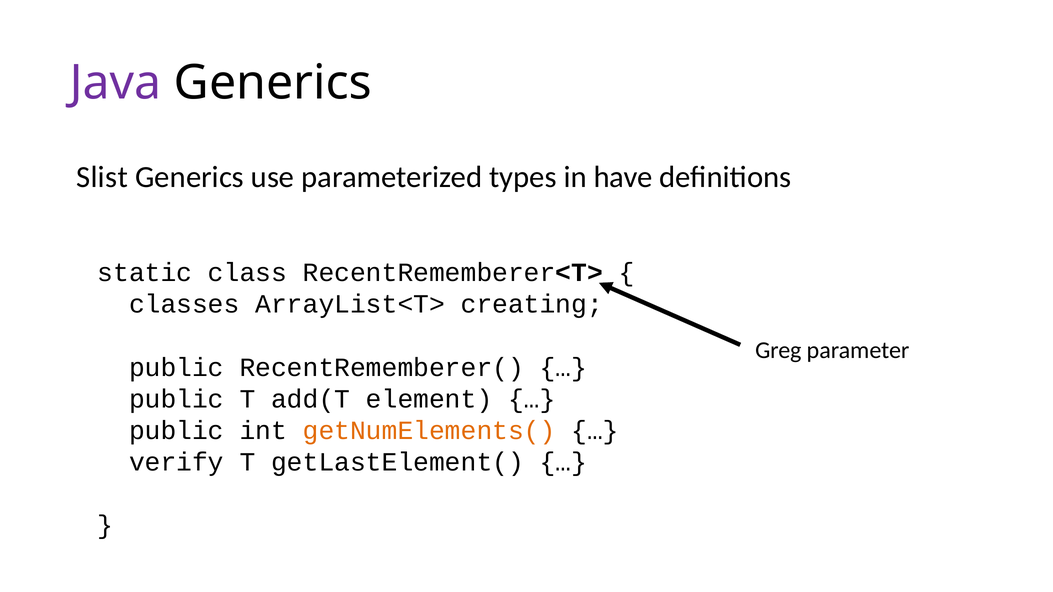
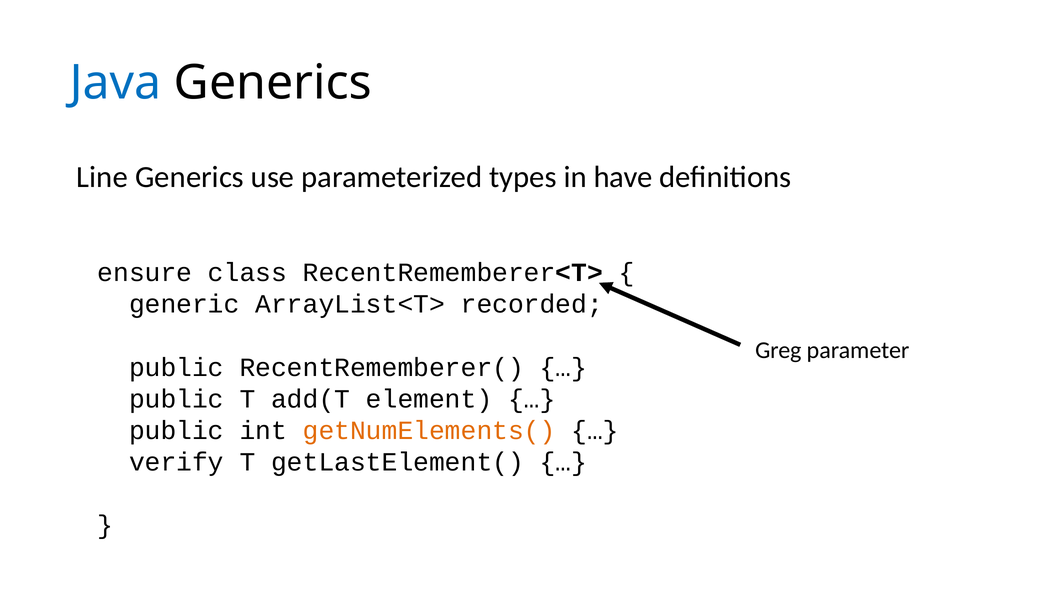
Java colour: purple -> blue (116, 83)
Slist: Slist -> Line (102, 177)
static: static -> ensure (145, 273)
classes: classes -> generic (184, 304)
creating: creating -> recorded (532, 304)
